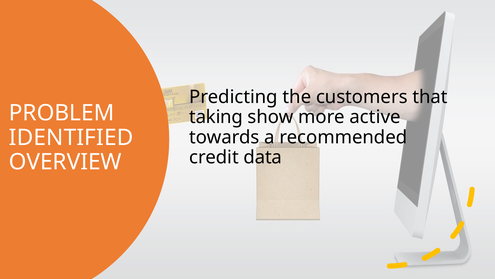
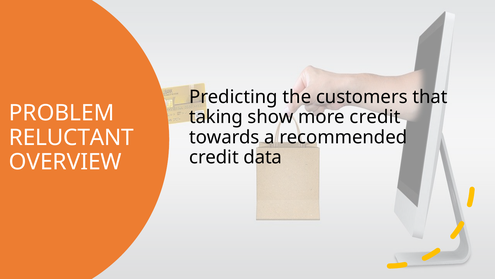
more active: active -> credit (375, 117)
IDENTIFIED: IDENTIFIED -> RELUCTANT (71, 137)
